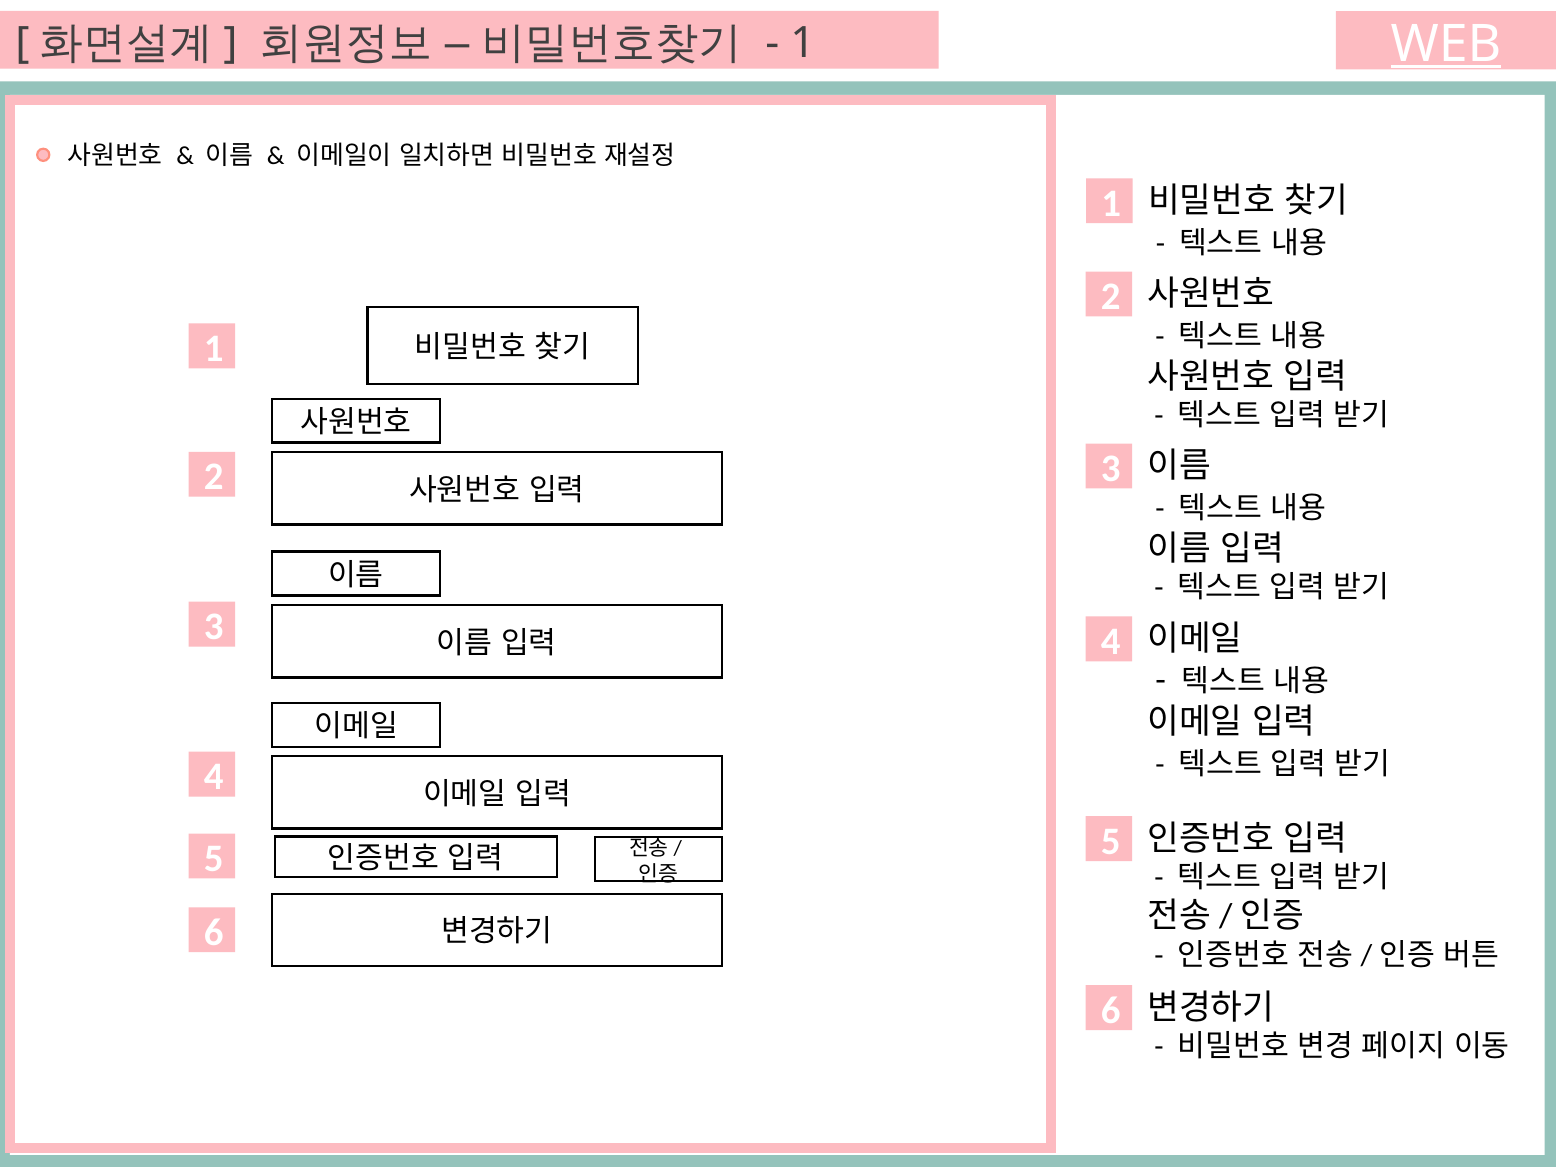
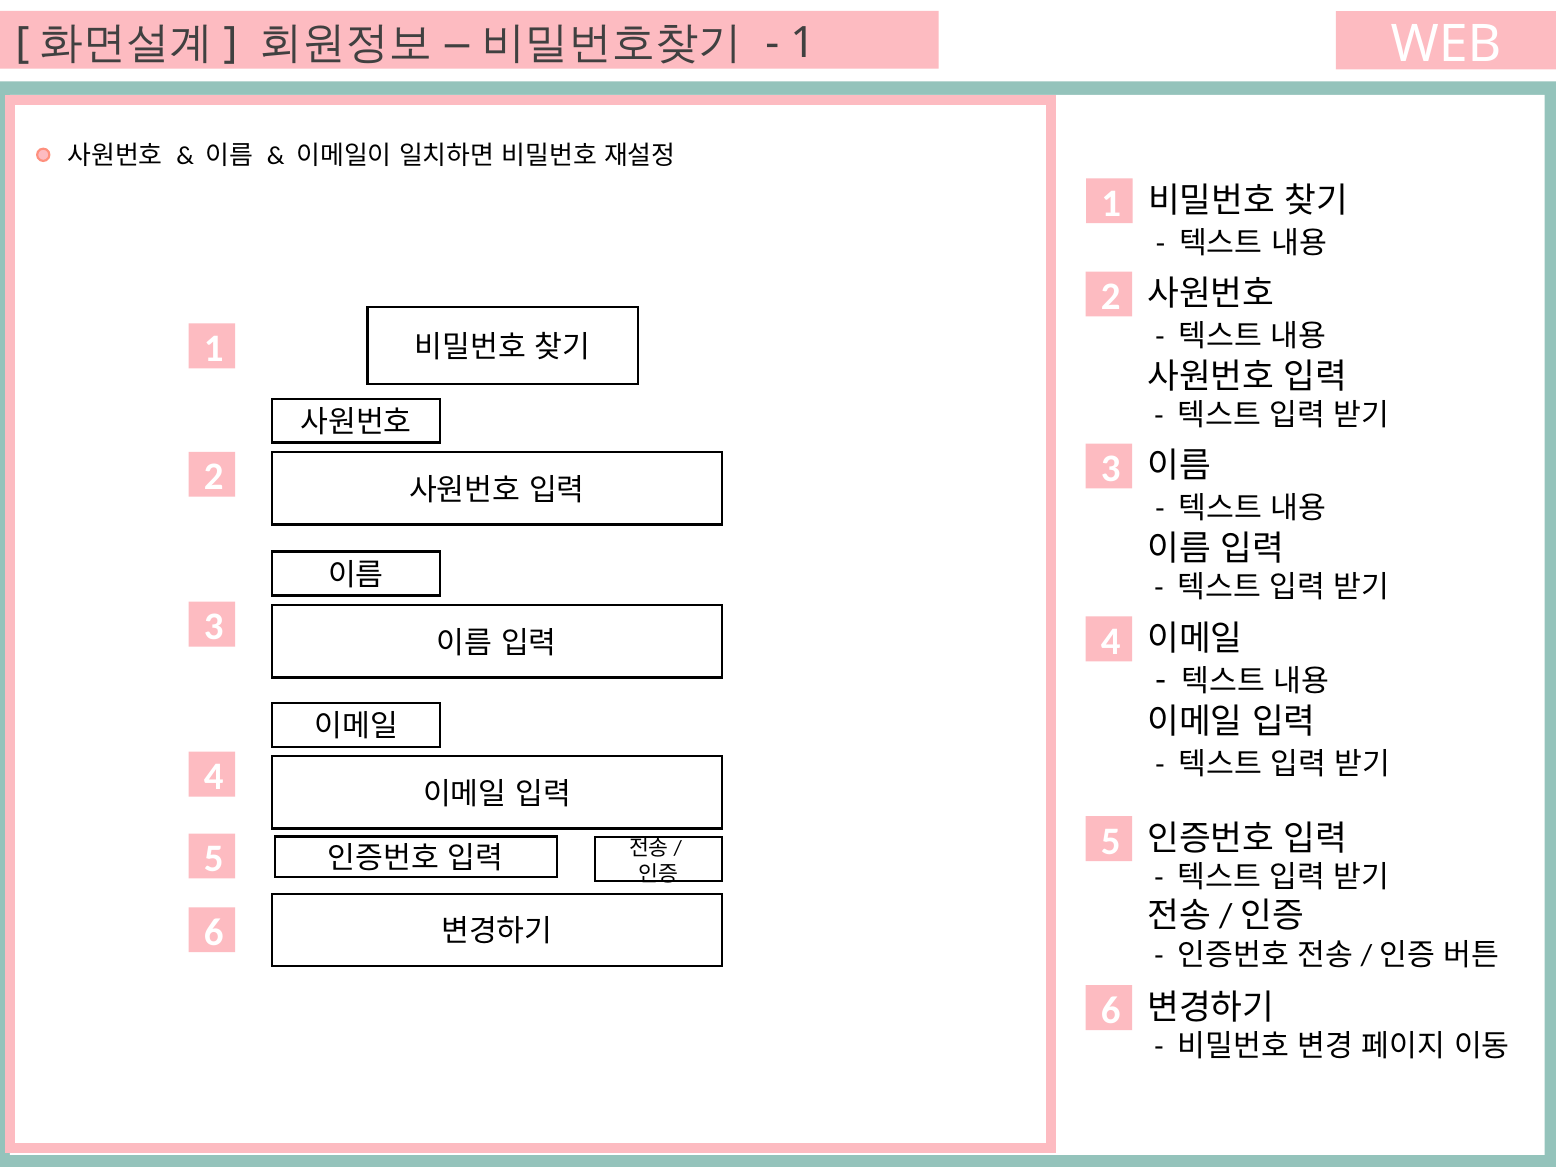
WEB underline: present -> none (1446, 44)
